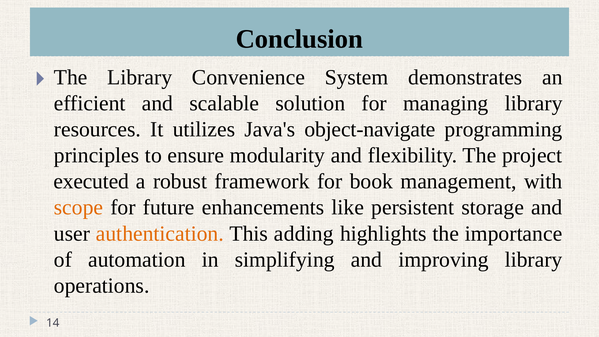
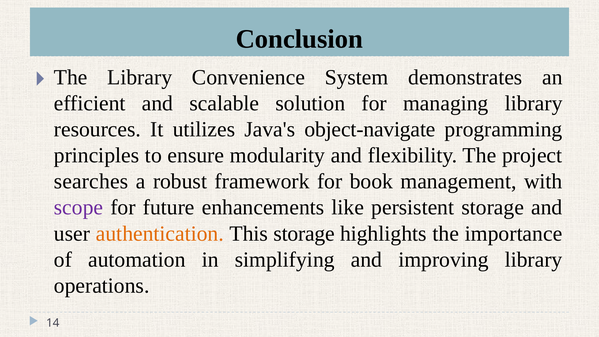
executed: executed -> searches (91, 181)
scope colour: orange -> purple (79, 207)
This adding: adding -> storage (304, 234)
